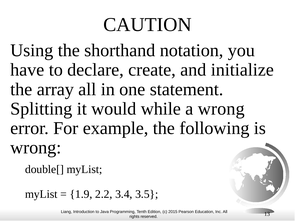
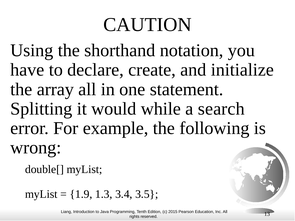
a wrong: wrong -> search (221, 109)
2.2: 2.2 -> 1.3 (104, 194)
